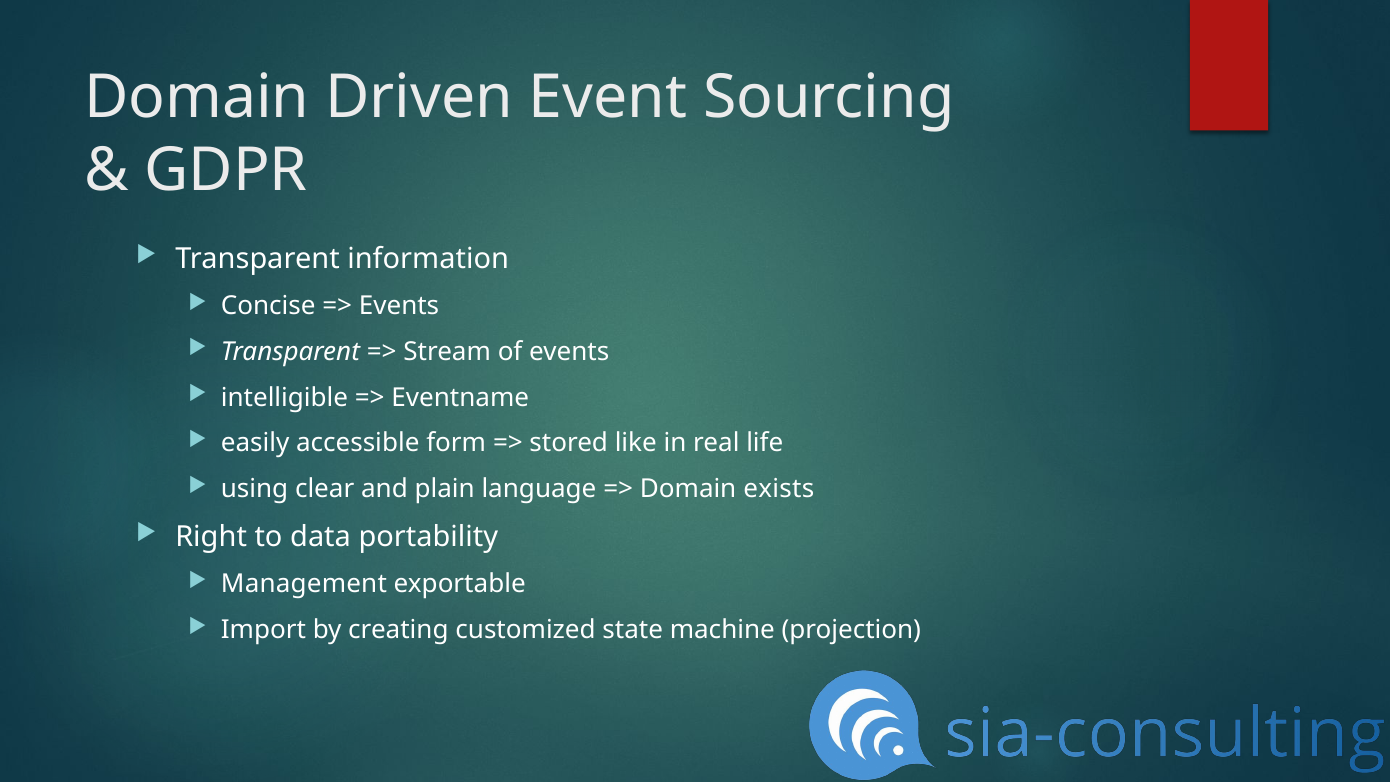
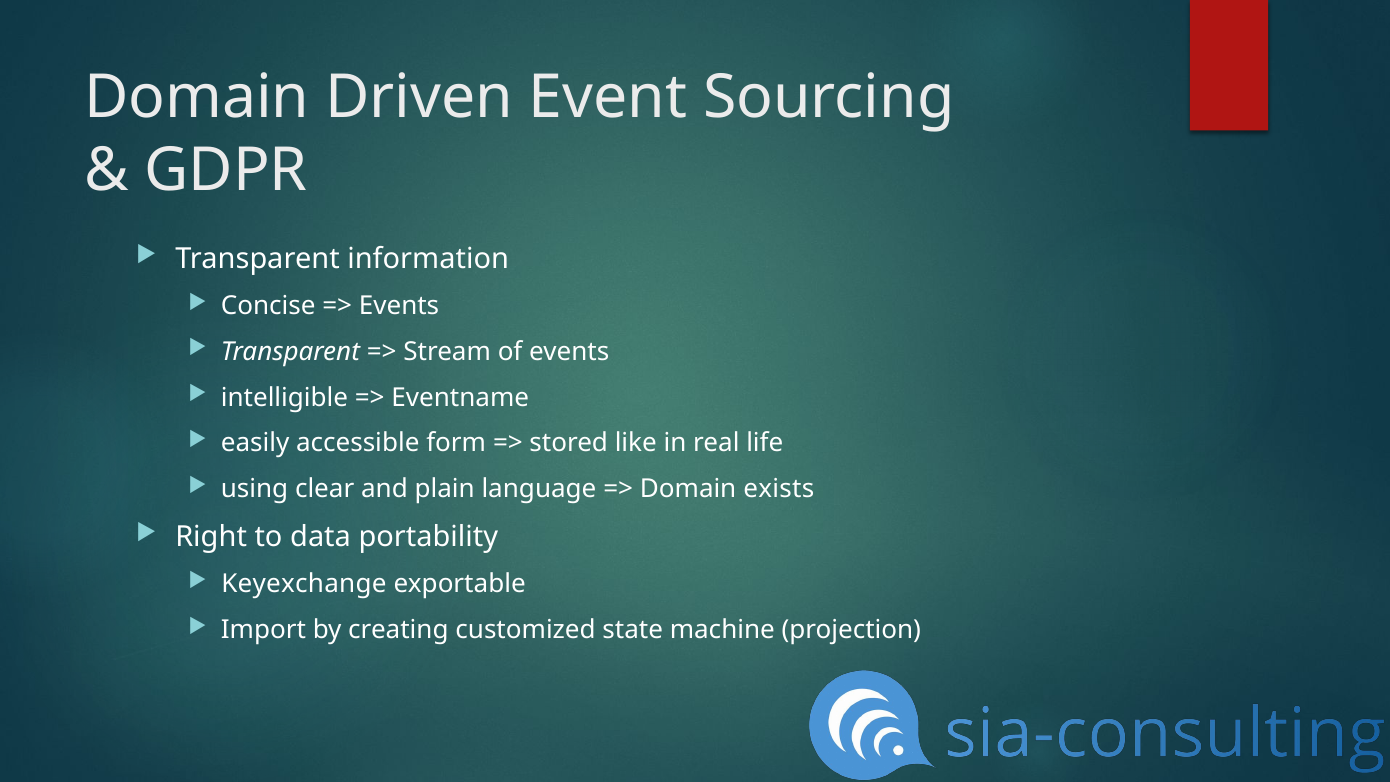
Management: Management -> Keyexchange (304, 584)
